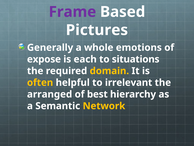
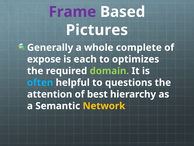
emotions: emotions -> complete (139, 47)
situations: situations -> optimizes (136, 59)
domain colour: yellow -> light green (109, 71)
often colour: yellow -> light blue (40, 82)
irrelevant: irrelevant -> questions (129, 82)
arranged: arranged -> attention (50, 94)
